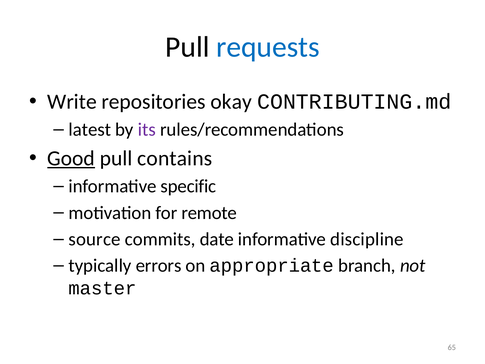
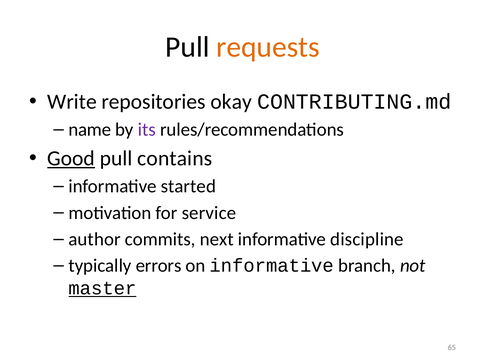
requests colour: blue -> orange (268, 47)
latest: latest -> name (90, 130)
specific: specific -> started (188, 186)
remote: remote -> service (209, 213)
source: source -> author (95, 239)
date: date -> next (217, 239)
on appropriate: appropriate -> informative (272, 265)
master underline: none -> present (102, 288)
